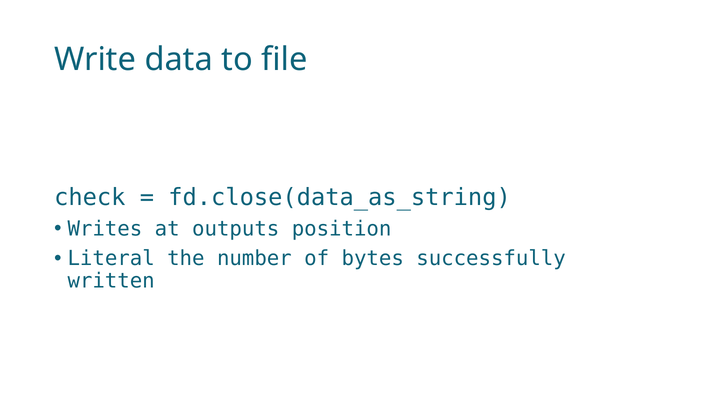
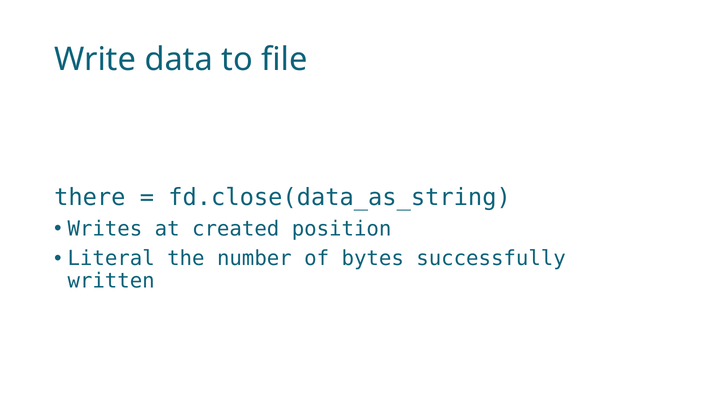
check: check -> there (90, 197)
outputs: outputs -> created (236, 229)
